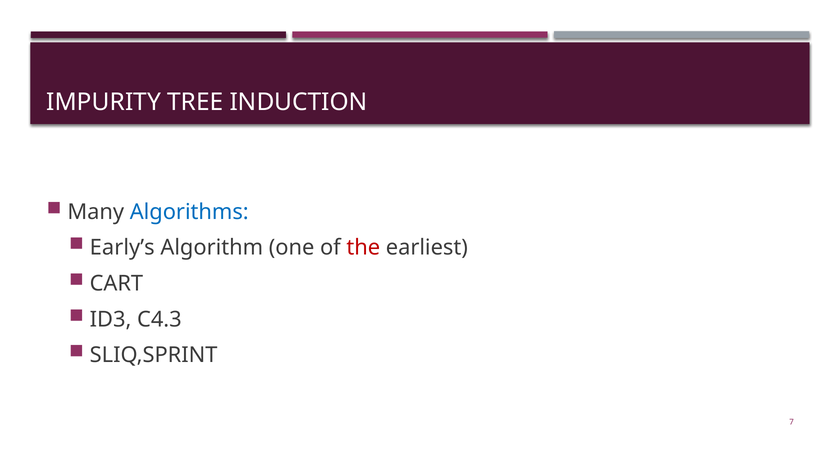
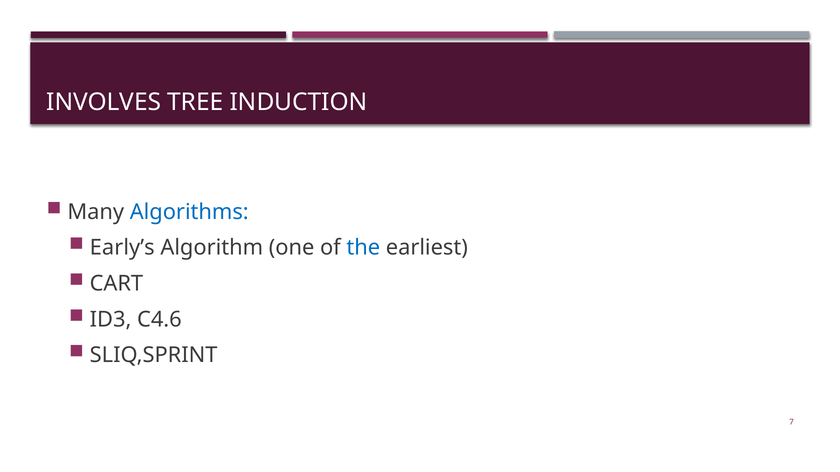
IMPURITY: IMPURITY -> INVOLVES (104, 102)
the colour: red -> blue (363, 248)
C4.3: C4.3 -> C4.6 (159, 320)
